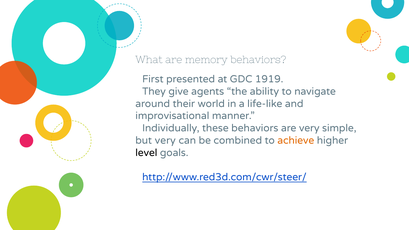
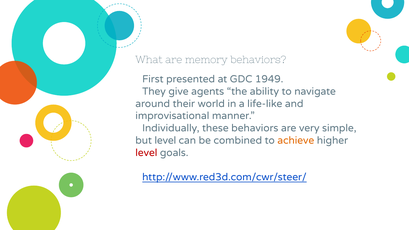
1919: 1919 -> 1949 (269, 79)
but very: very -> level (165, 141)
level colour: black -> red (146, 153)
